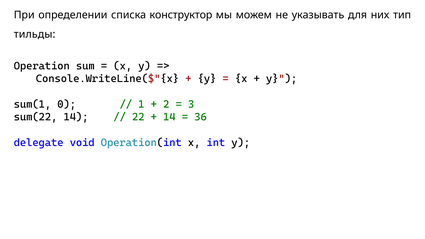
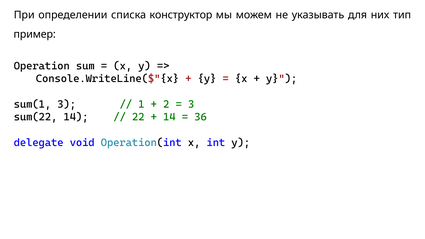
тильды: тильды -> пример (35, 34)
sum(1 0: 0 -> 3 (67, 104)
